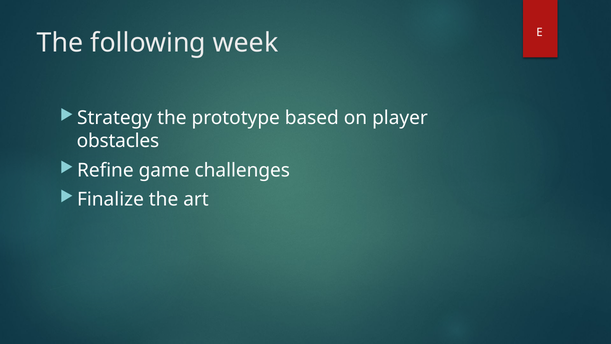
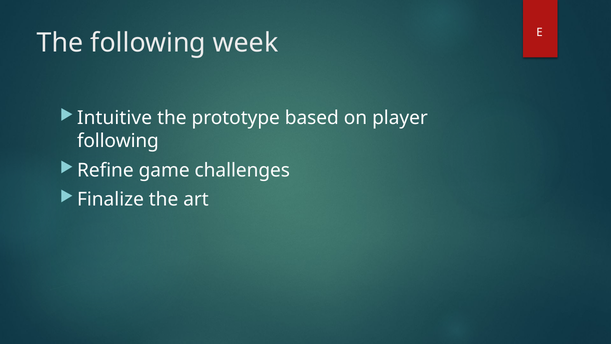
Strategy: Strategy -> Intuitive (115, 118)
obstacles: obstacles -> following (118, 141)
